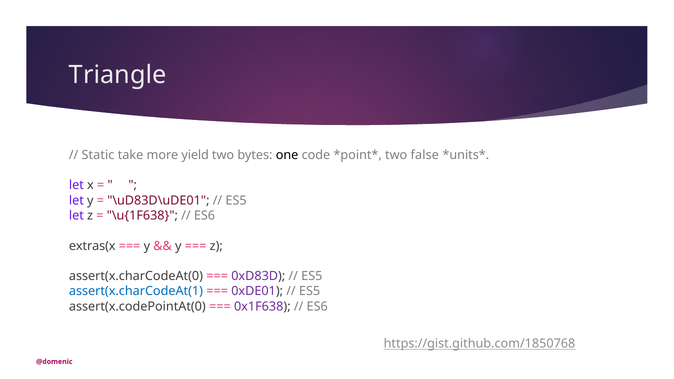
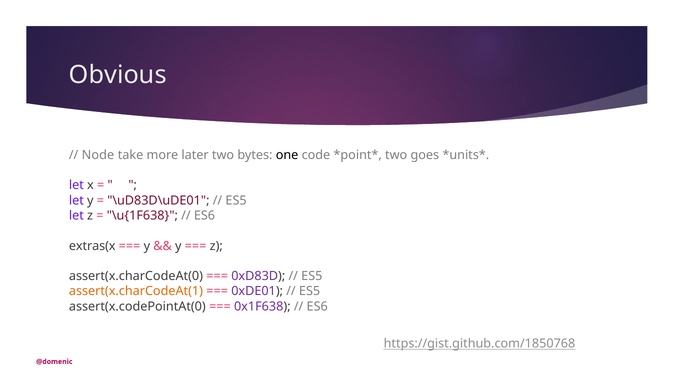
Triangle: Triangle -> Obvious (118, 75)
Static: Static -> Node (98, 155)
yield: yield -> later (195, 155)
false: false -> goes (425, 155)
assert(x.charCodeAt(1 colour: blue -> orange (136, 291)
